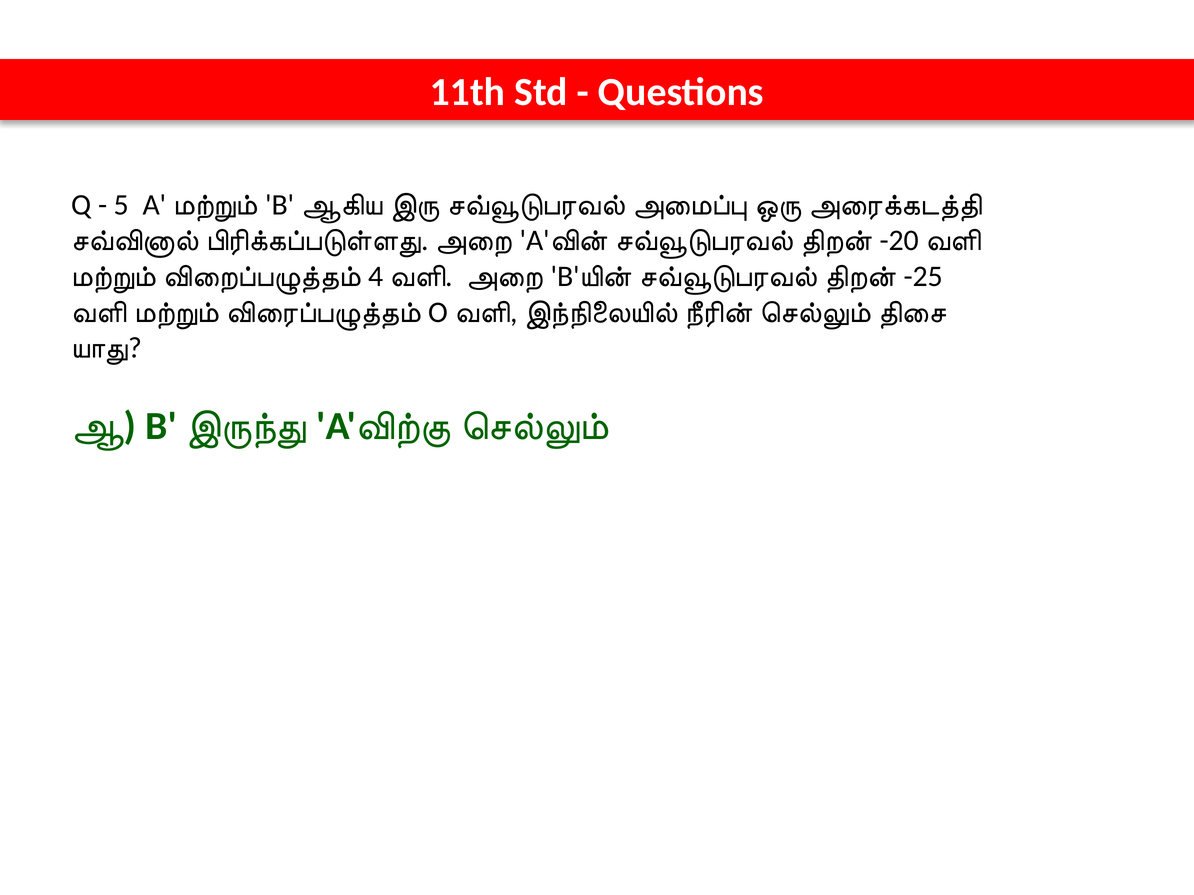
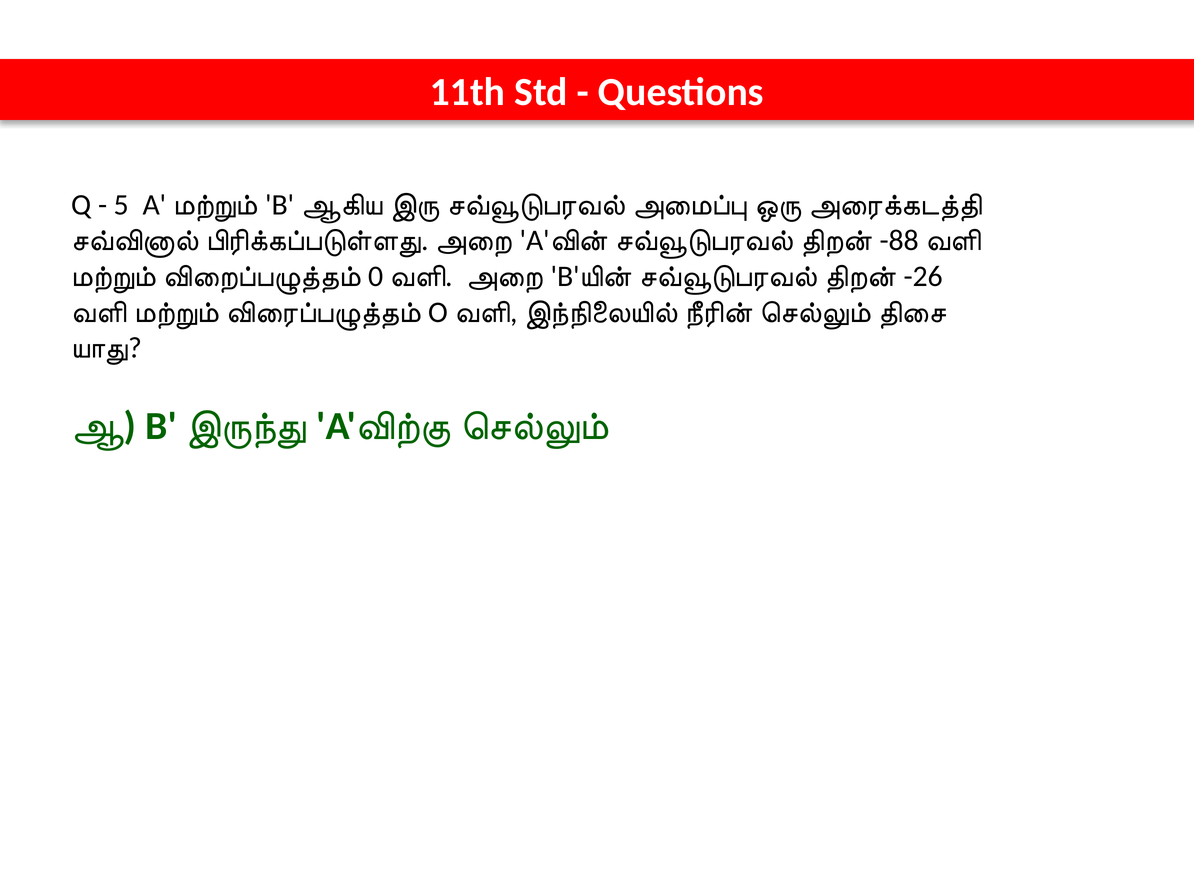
-20: -20 -> -88 (899, 241)
4: 4 -> 0 (376, 277)
-25: -25 -> -26 (923, 277)
